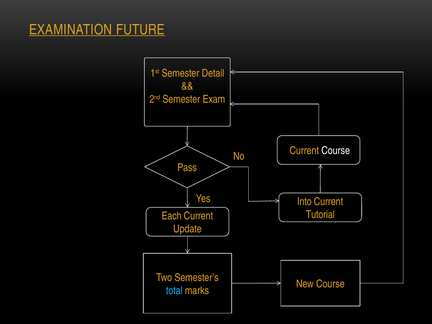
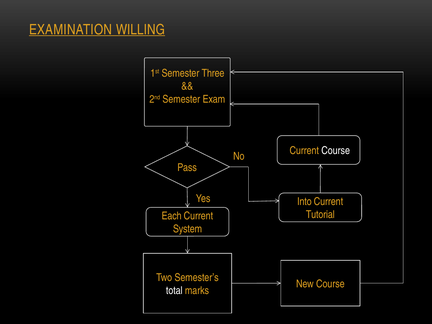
FUTURE: FUTURE -> WILLING (140, 30)
Detail: Detail -> Three (213, 73)
Update: Update -> System (188, 229)
total colour: light blue -> white (174, 290)
